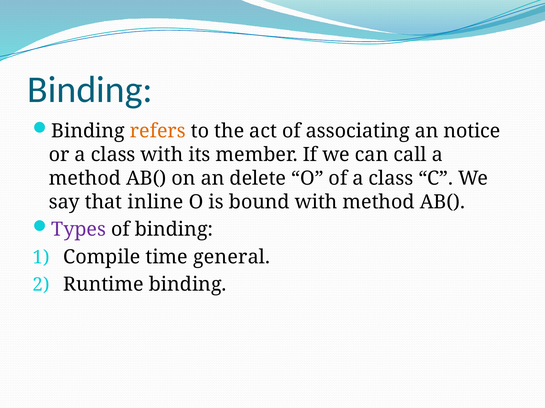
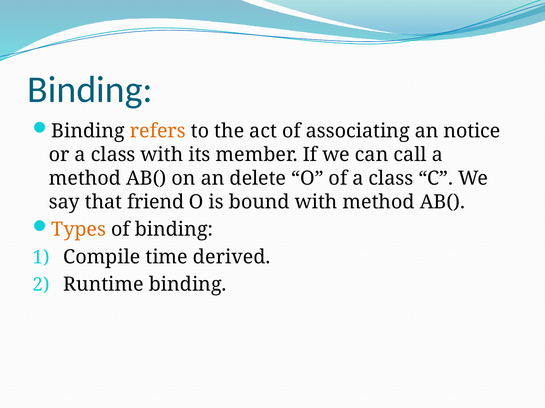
inline: inline -> friend (156, 202)
Types colour: purple -> orange (79, 230)
general: general -> derived (232, 257)
